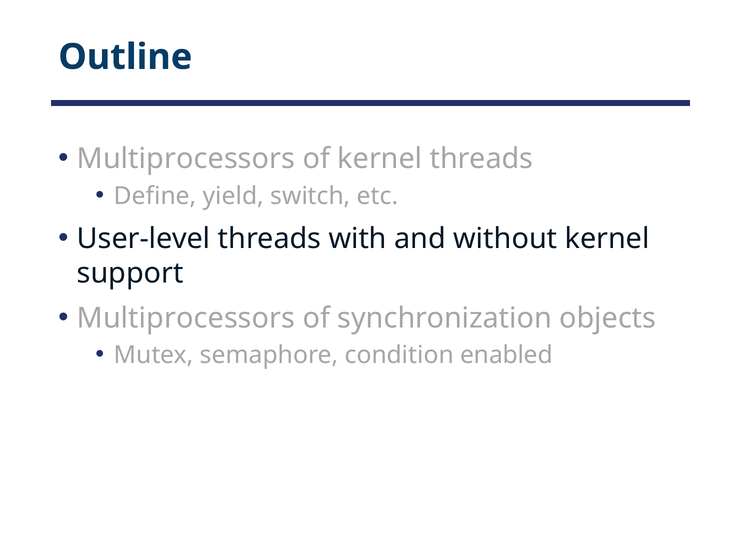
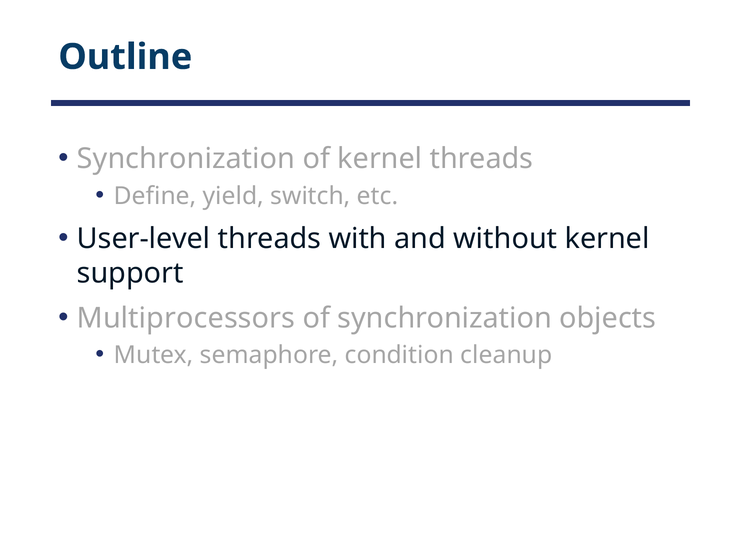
Multiprocessors: Multiprocessors -> Synchronization (186, 159)
enabled: enabled -> cleanup (506, 355)
